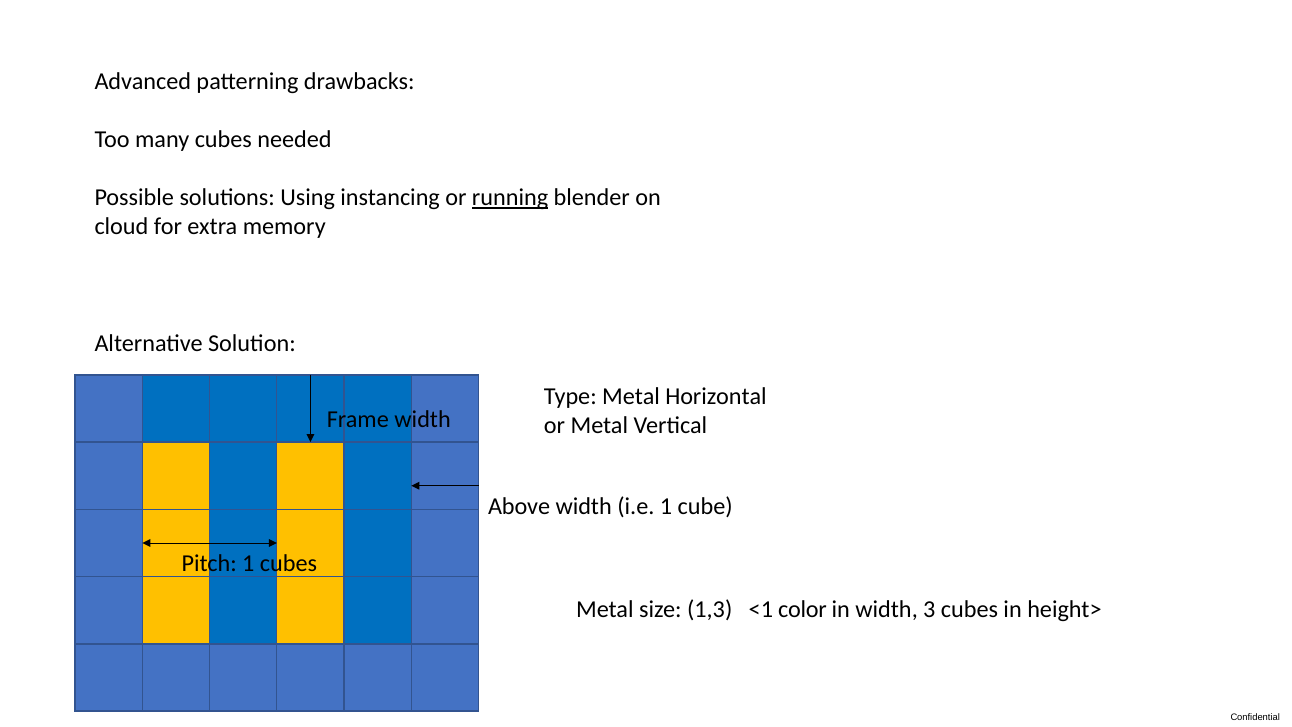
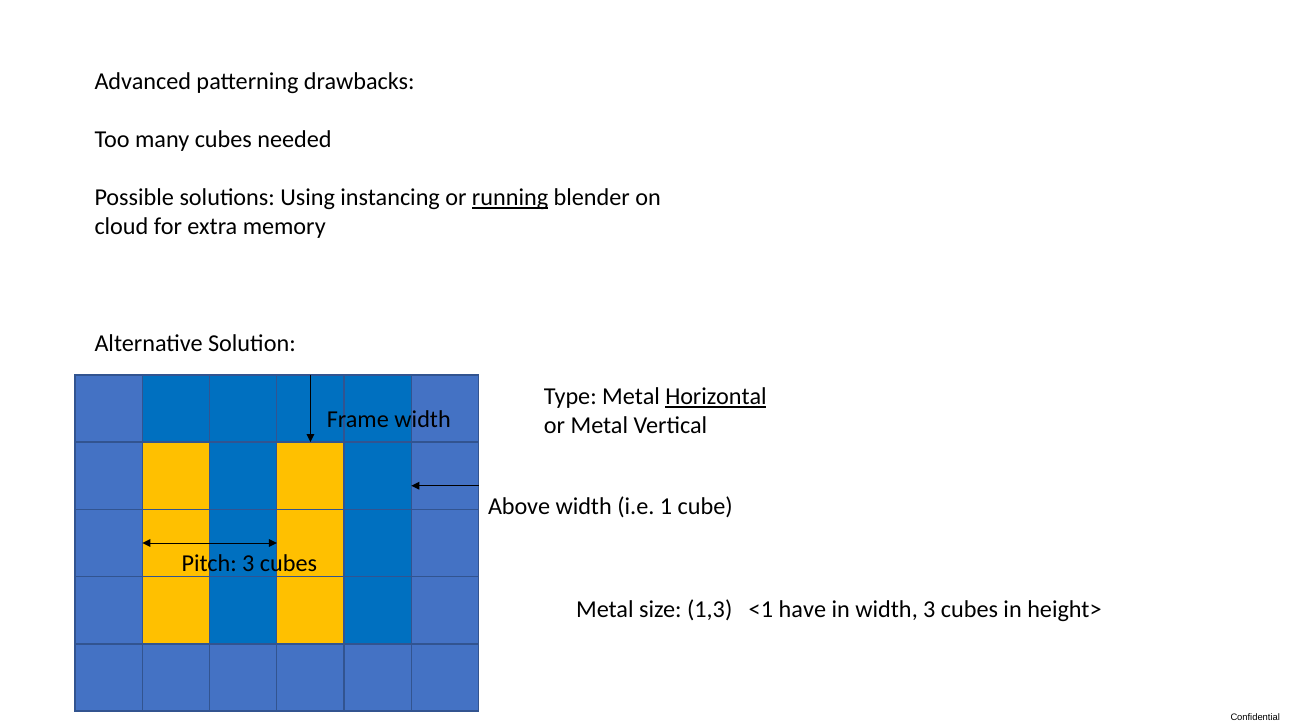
Horizontal underline: none -> present (716, 396)
Pitch 1: 1 -> 3 (248, 564)
color: color -> have (802, 609)
